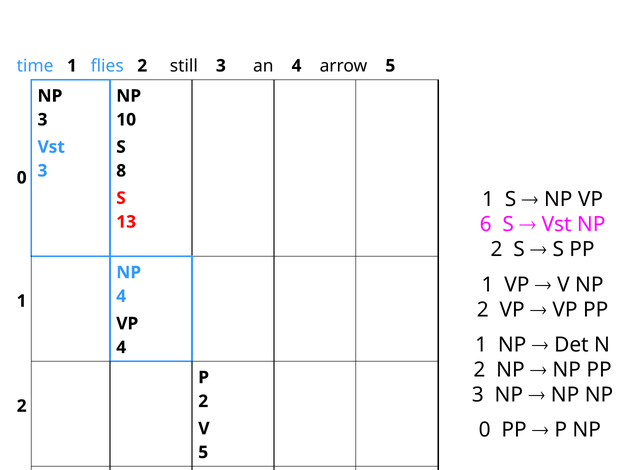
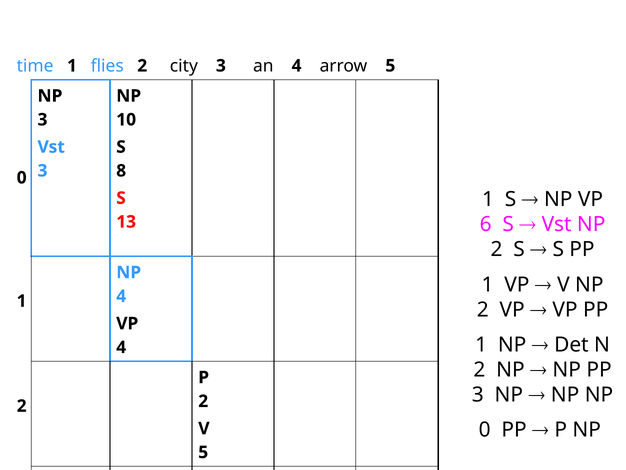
still: still -> city (184, 66)
